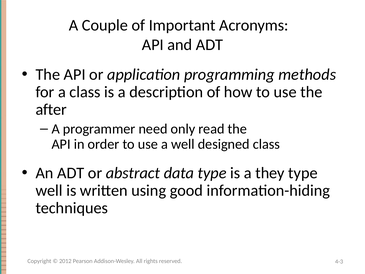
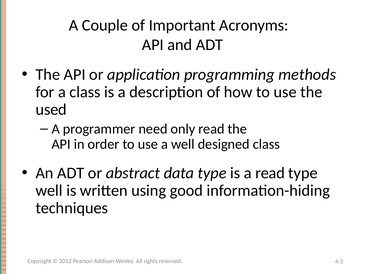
after: after -> used (51, 109)
a they: they -> read (270, 173)
